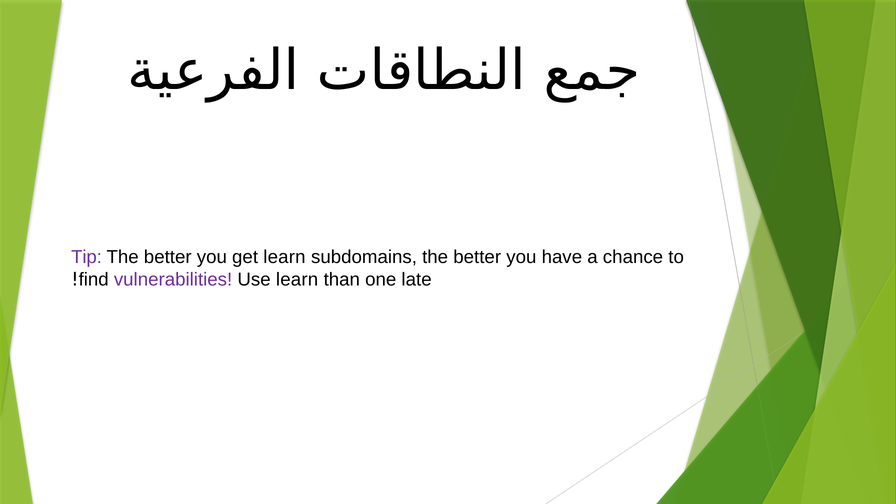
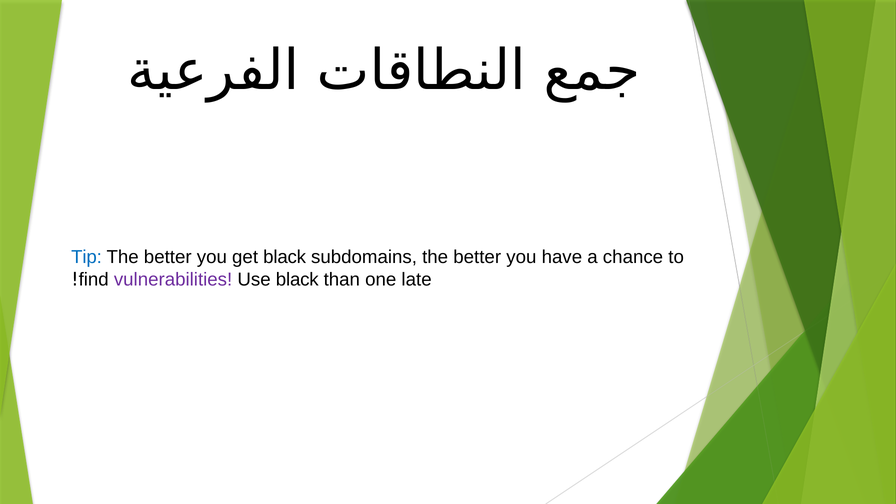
Tip colour: purple -> blue (87, 257)
get learn: learn -> black (285, 257)
Use learn: learn -> black (297, 280)
